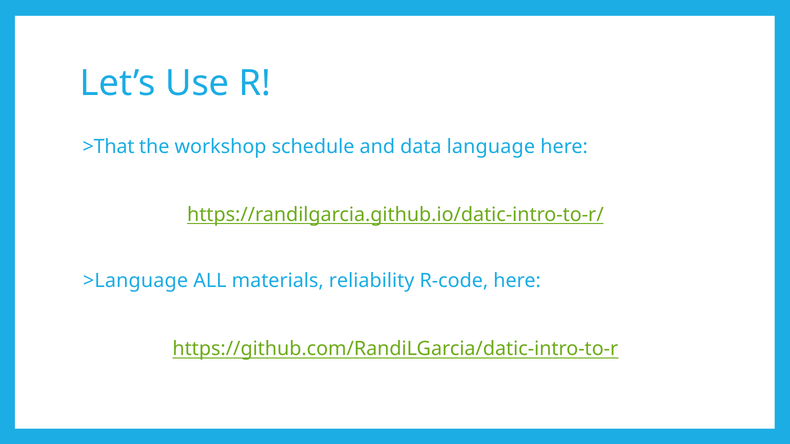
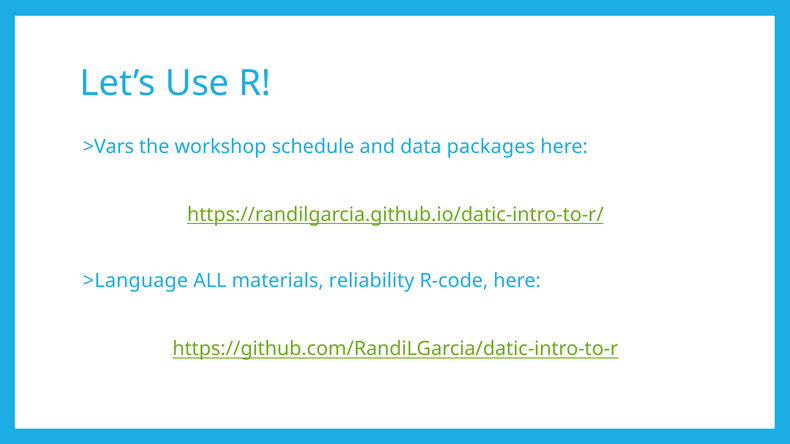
>That: >That -> >Vars (109, 147)
language: language -> packages (491, 147)
